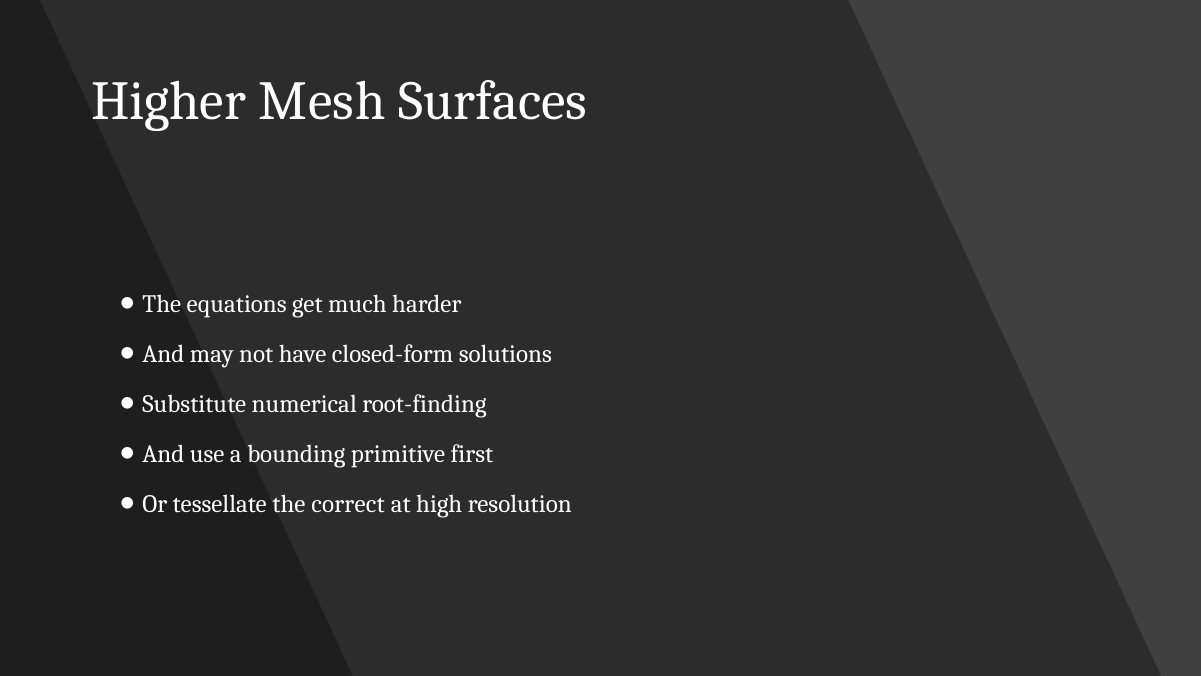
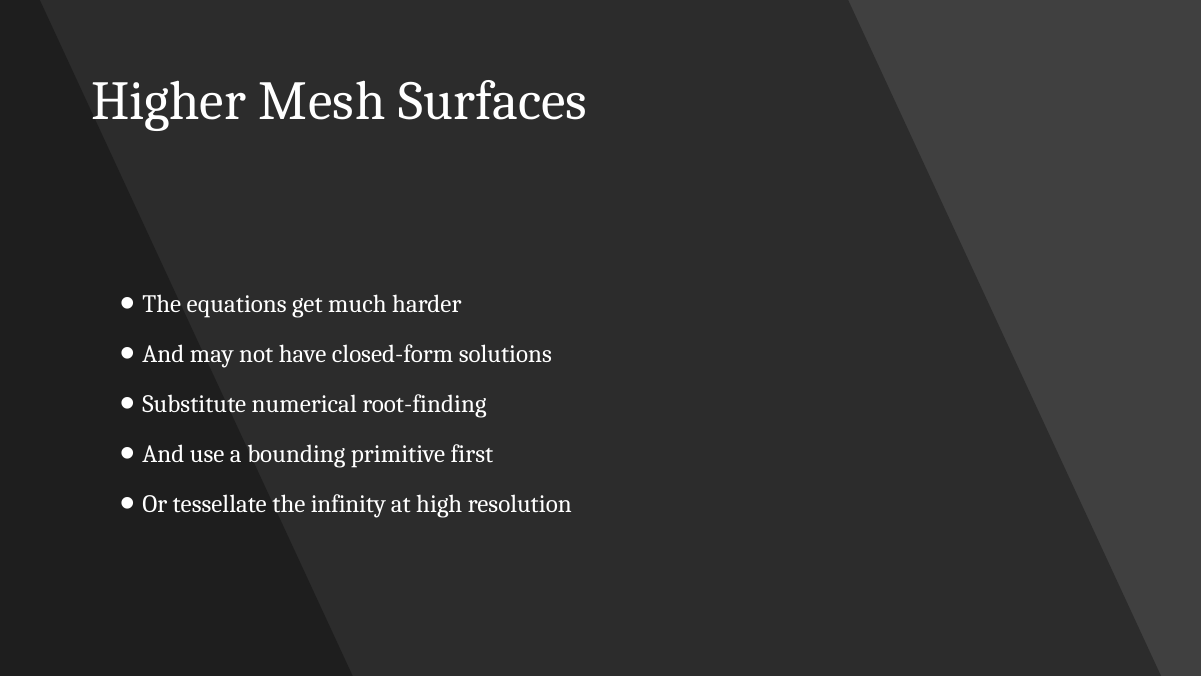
correct: correct -> infinity (348, 504)
